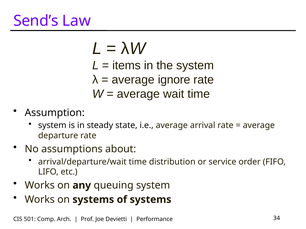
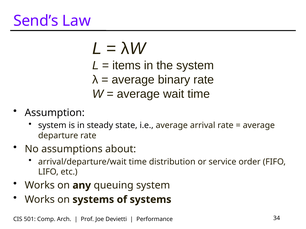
ignore: ignore -> binary (174, 80)
